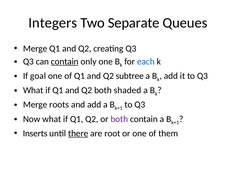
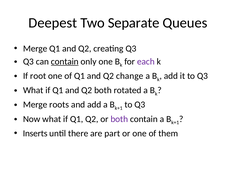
Integers: Integers -> Deepest (53, 23)
each colour: blue -> purple (146, 61)
goal: goal -> root (38, 76)
subtree: subtree -> change (130, 76)
shaded: shaded -> rotated (128, 90)
there underline: present -> none (78, 133)
root: root -> part (112, 133)
